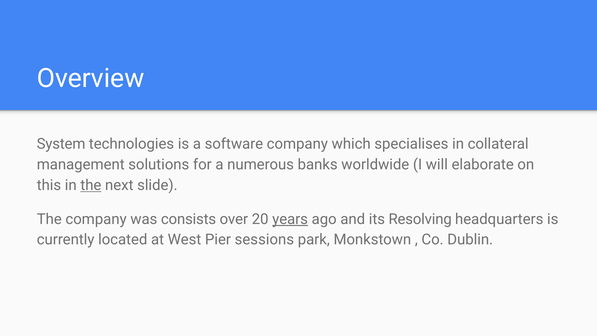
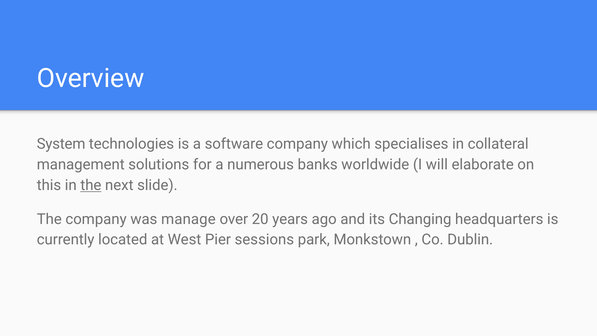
consists: consists -> manage (188, 219)
years underline: present -> none (290, 219)
Resolving: Resolving -> Changing (420, 219)
